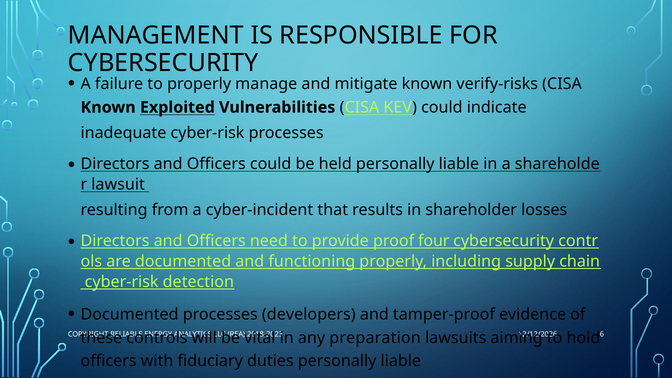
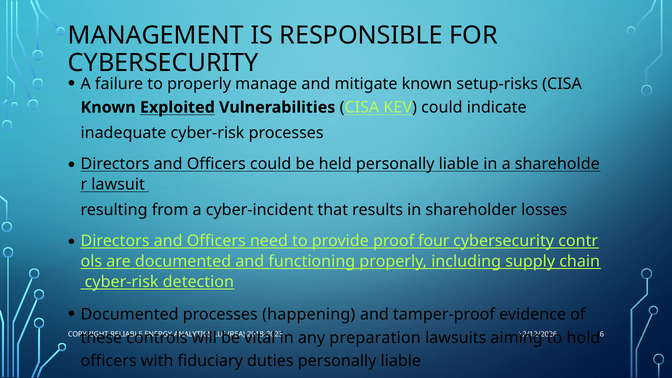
verify-risks: verify-risks -> setup-risks (497, 84)
developers: developers -> happening (309, 315)
